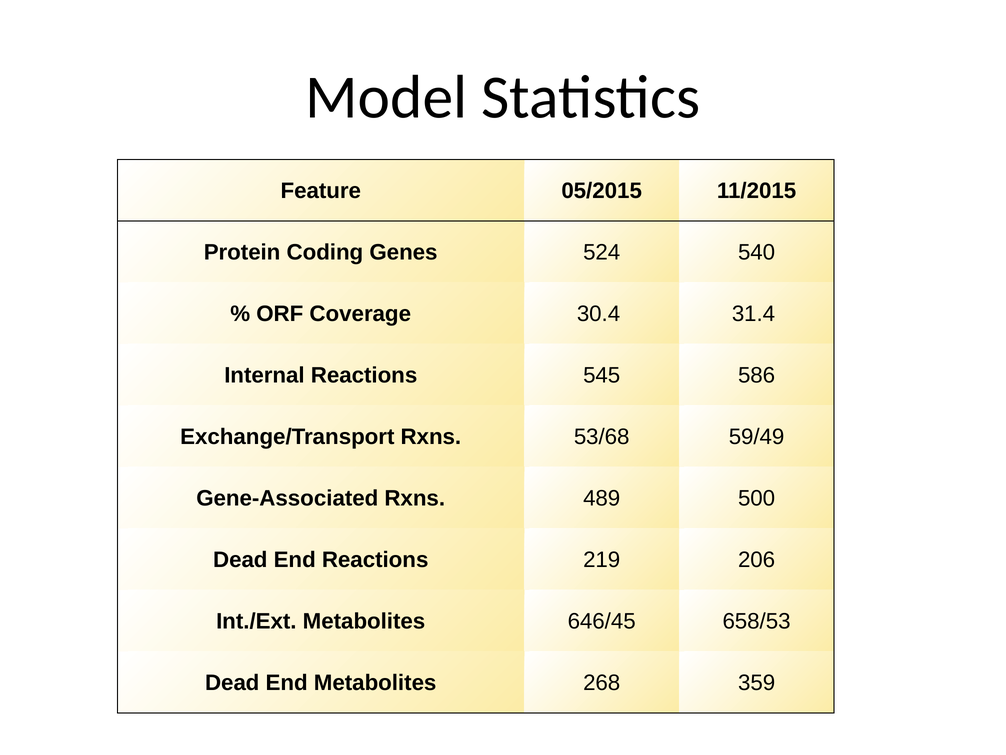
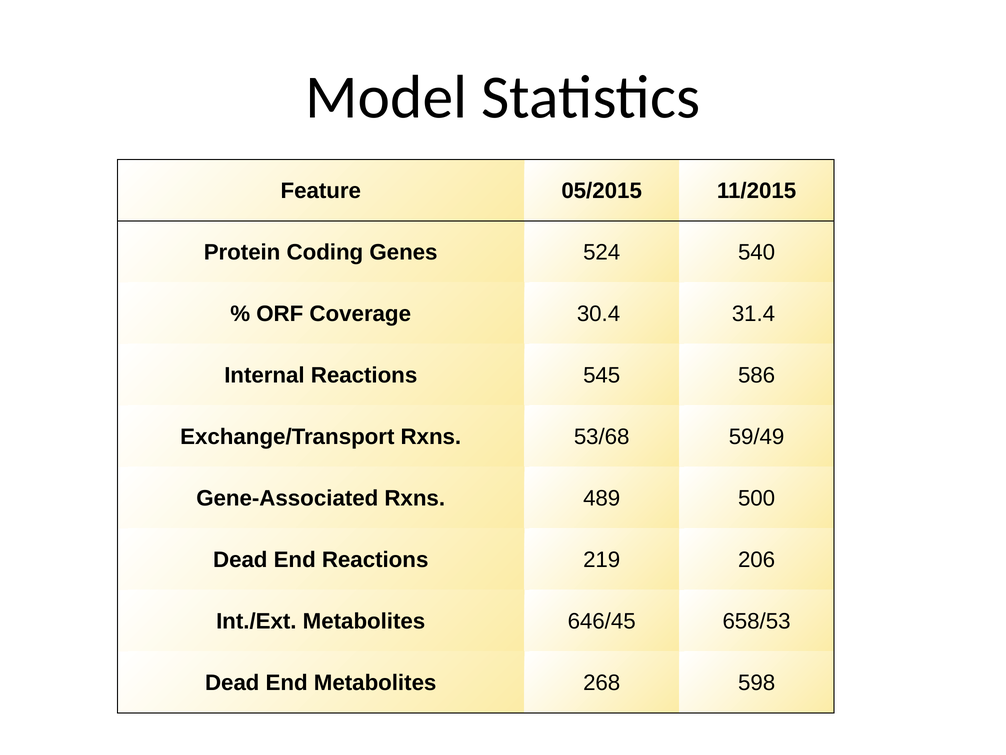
359: 359 -> 598 (757, 683)
